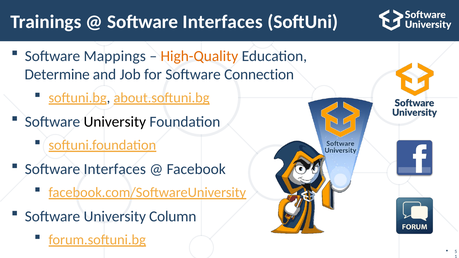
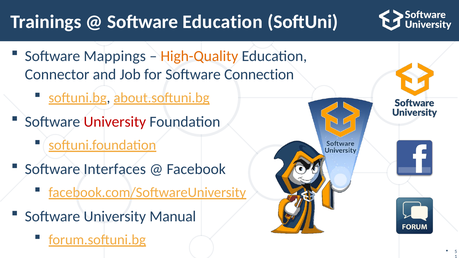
Interfaces: Interfaces -> Education (223, 22)
Determine: Determine -> Connector (57, 74)
University colour: black -> red (115, 122)
Column: Column -> Manual (173, 216)
